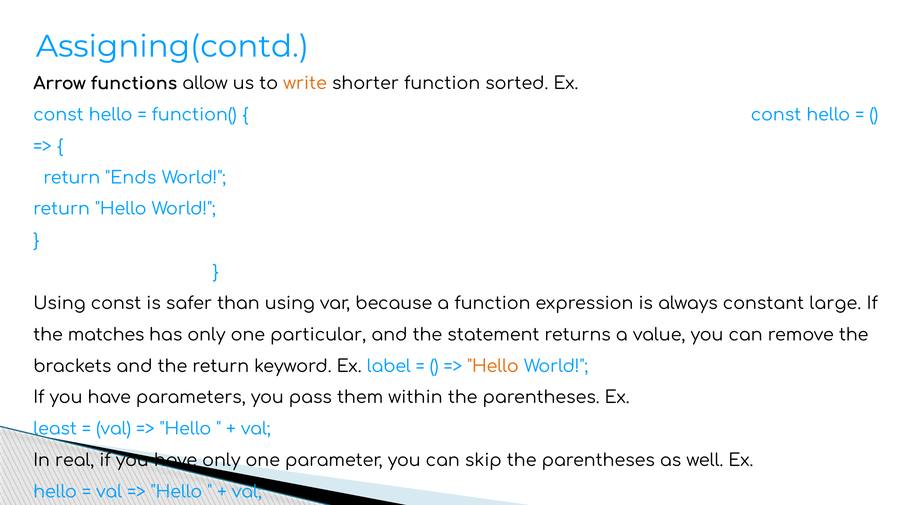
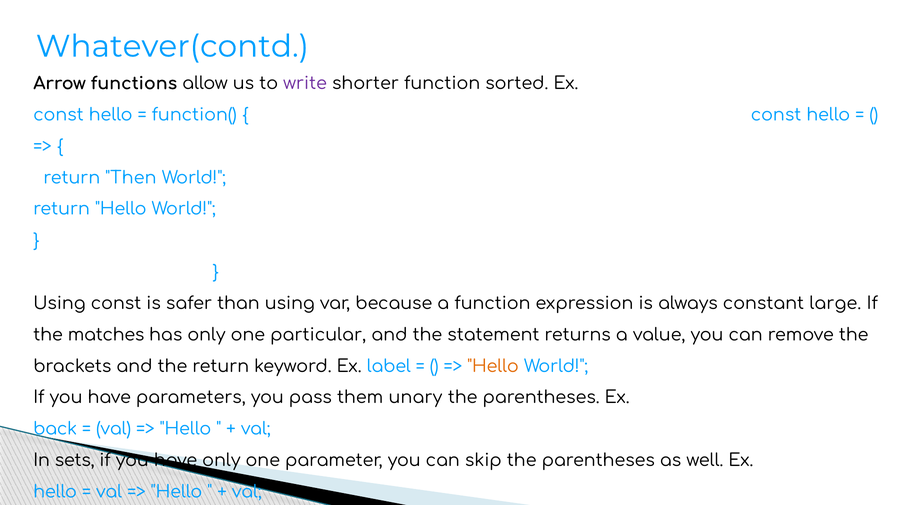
Assigning(contd: Assigning(contd -> Whatever(contd (172, 46)
write colour: orange -> purple (305, 83)
Ends: Ends -> Then (131, 178)
within: within -> unary (415, 397)
least: least -> back (55, 429)
real: real -> sets (75, 460)
